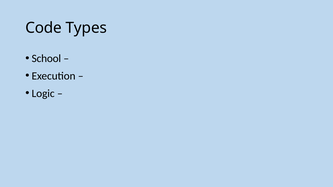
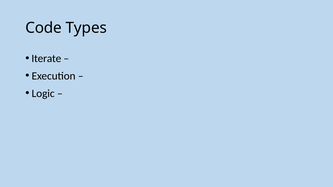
School: School -> Iterate (46, 59)
